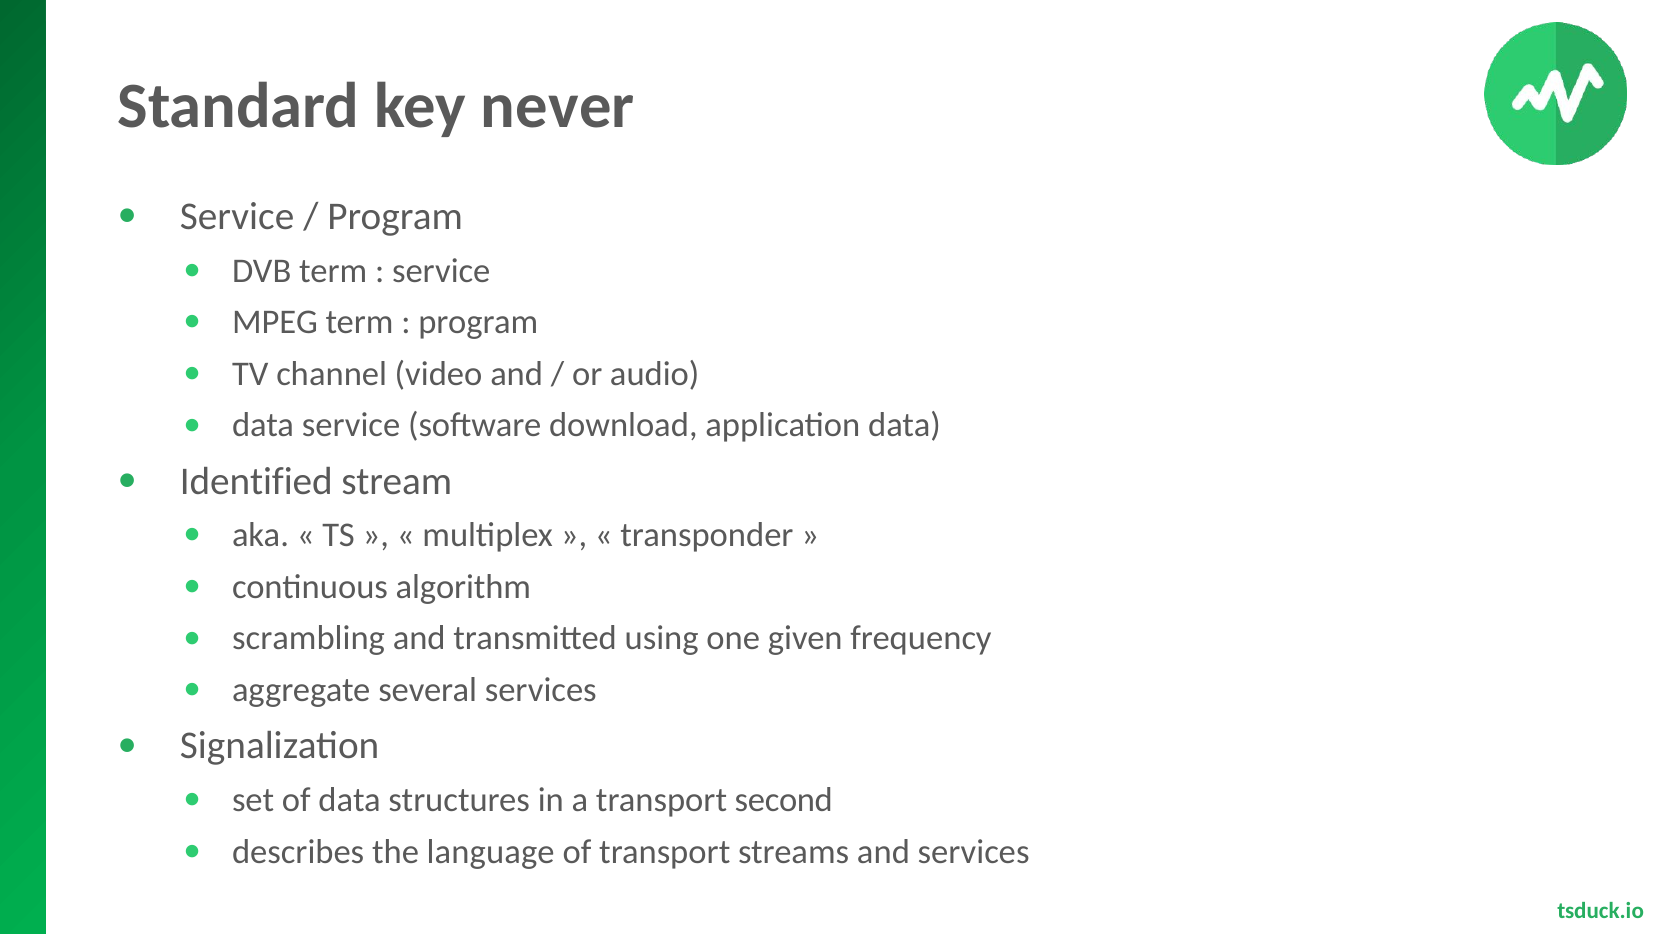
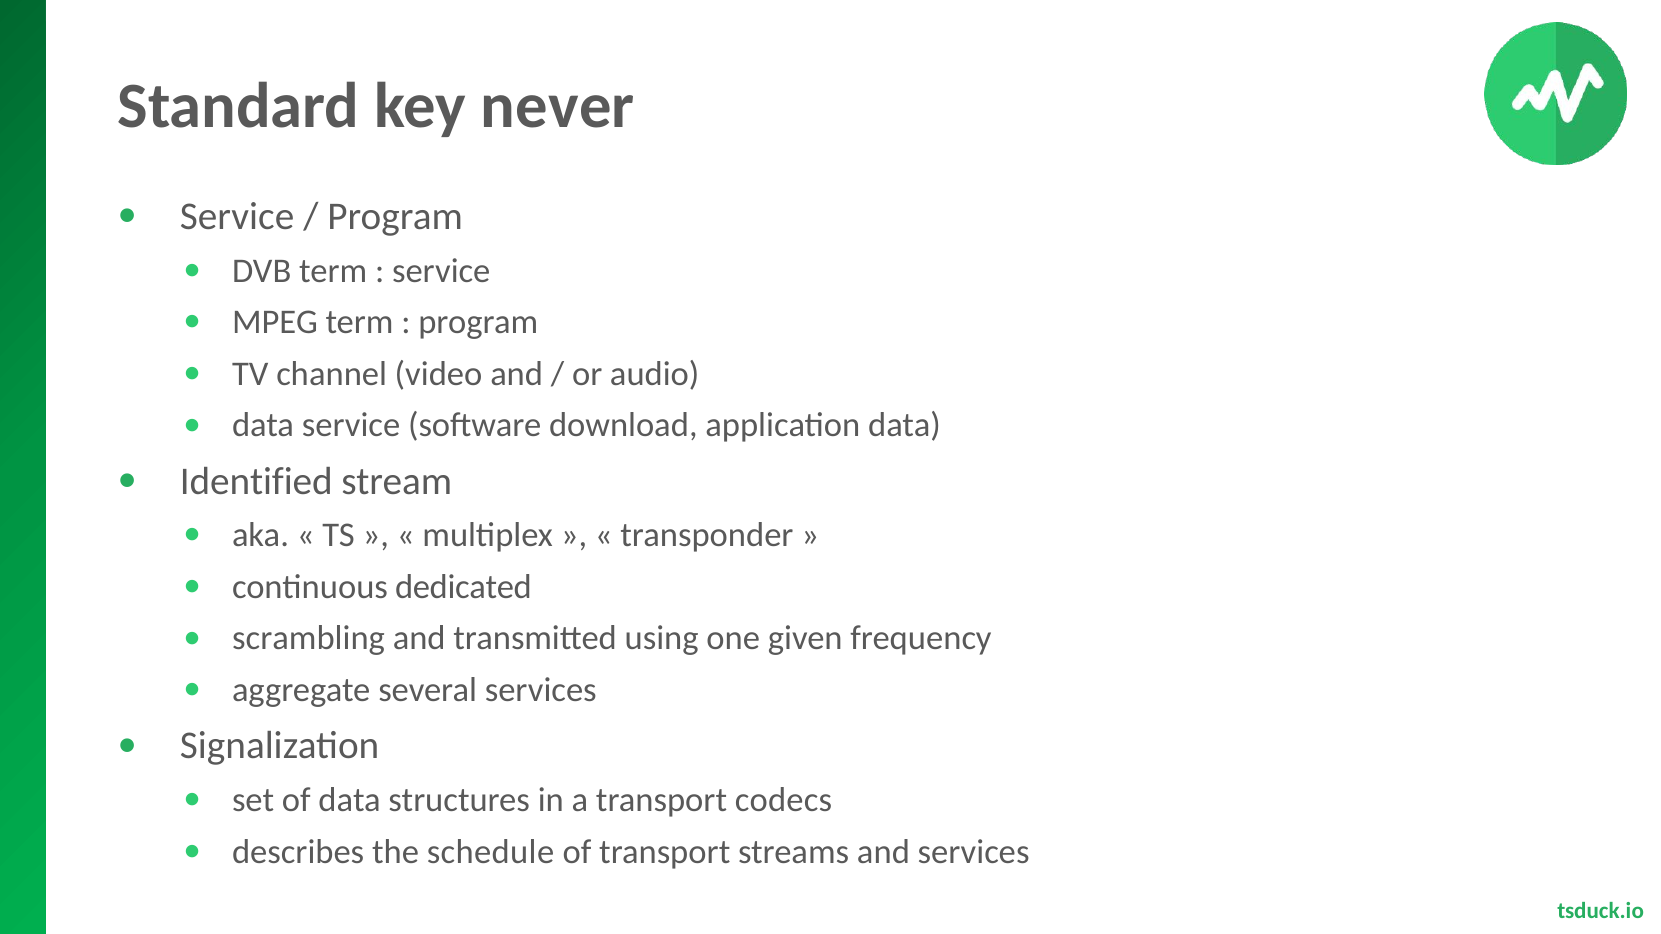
algorithm: algorithm -> dedicated (463, 587)
second: second -> codecs (784, 800)
language: language -> schedule (491, 852)
